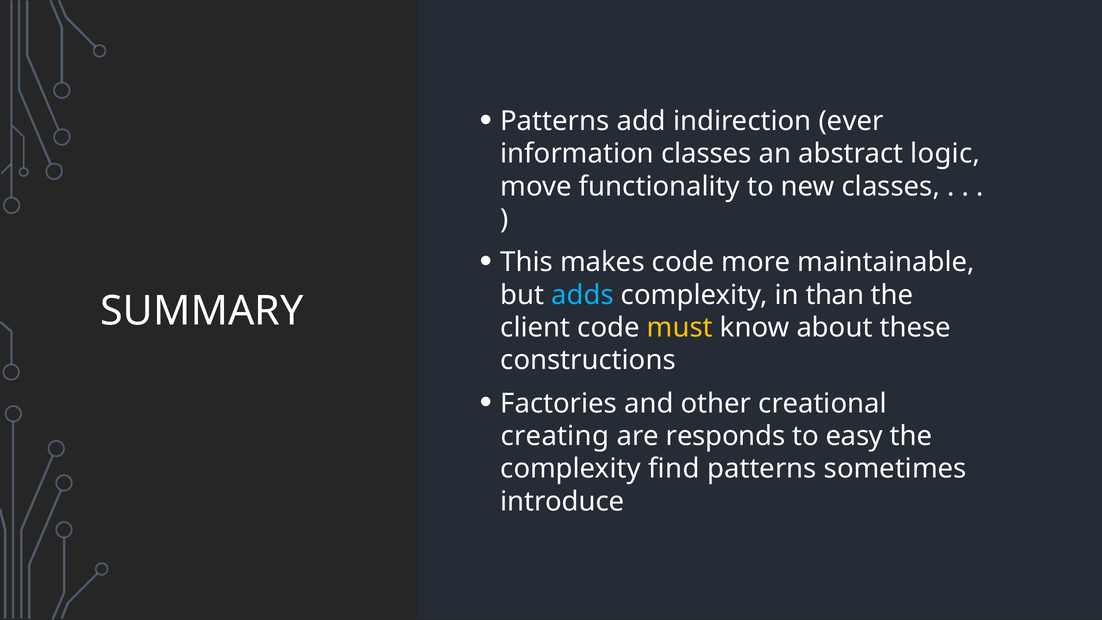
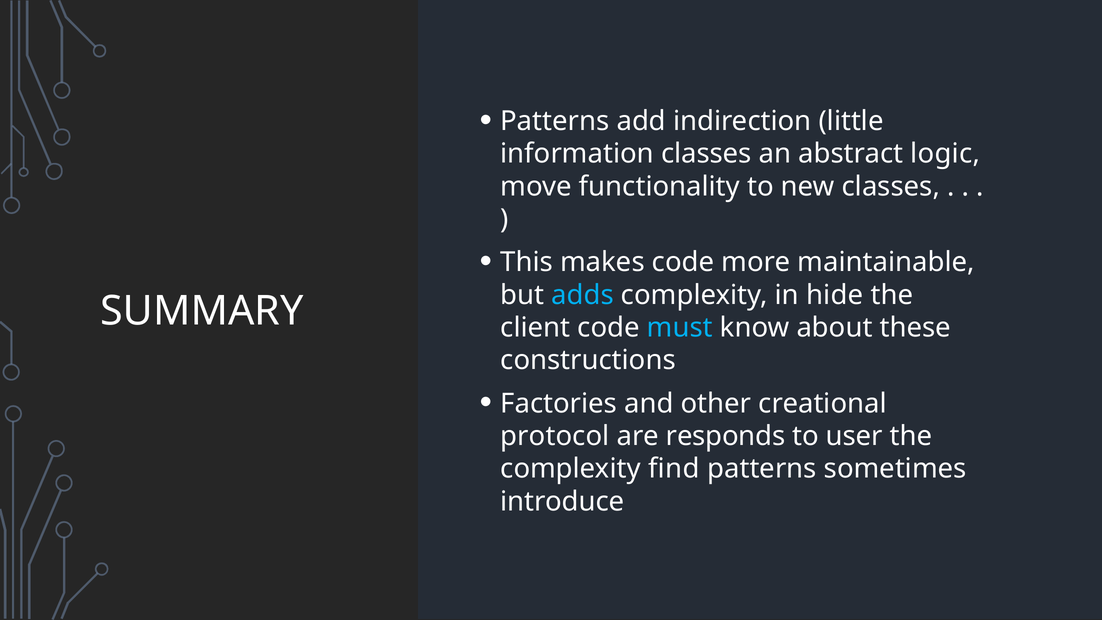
ever: ever -> little (851, 121)
than: than -> hide (835, 295)
must colour: yellow -> light blue (680, 328)
creating: creating -> protocol (555, 436)
easy: easy -> user (854, 436)
